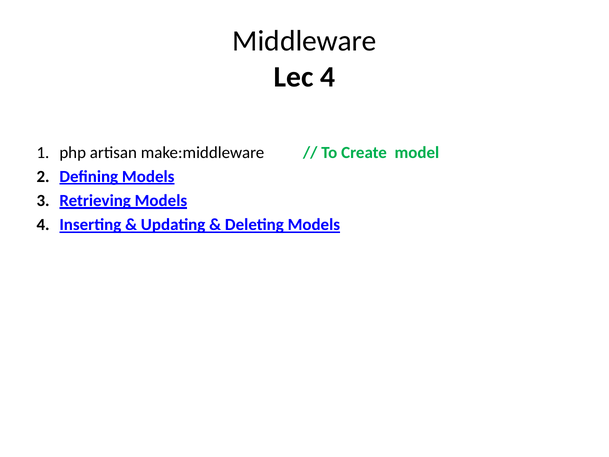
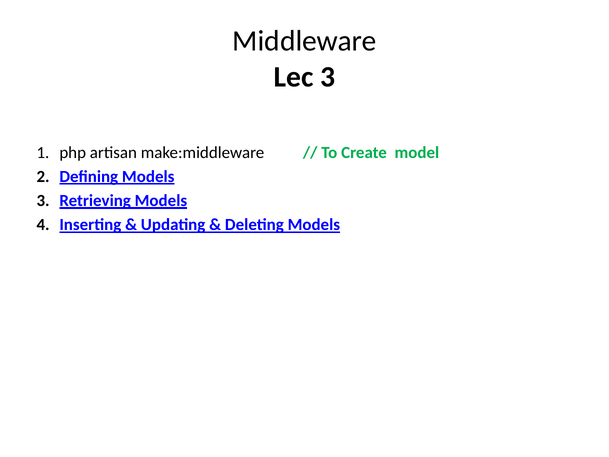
Lec 4: 4 -> 3 (328, 77)
